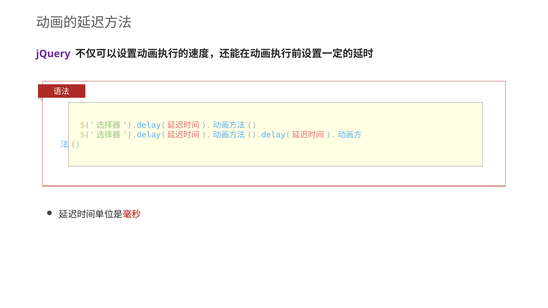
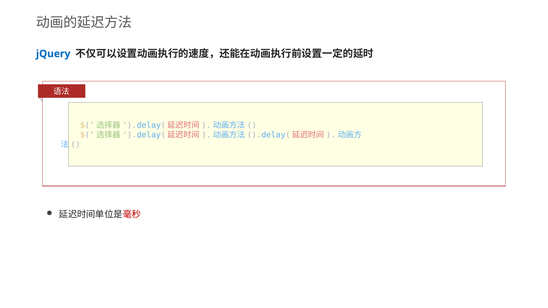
jQuery colour: purple -> blue (53, 54)
